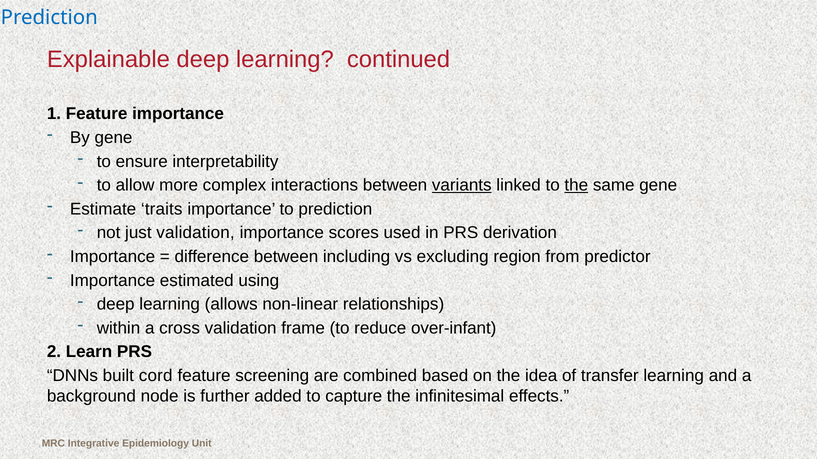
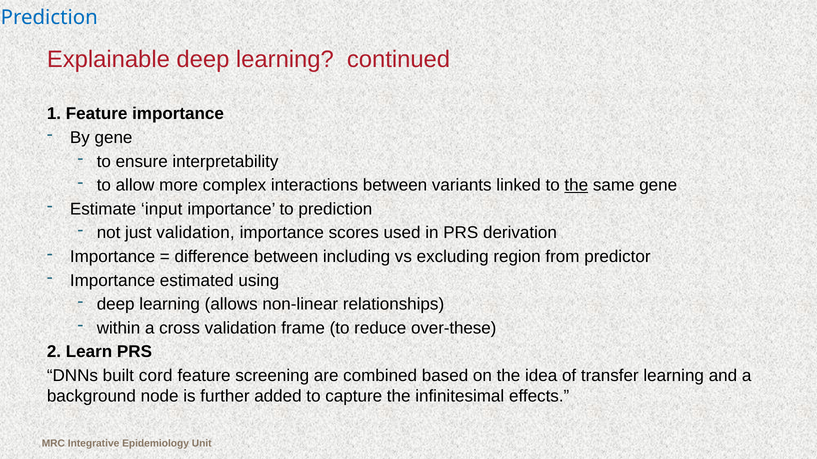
variants underline: present -> none (462, 185)
traits: traits -> input (162, 209)
over-infant: over-infant -> over-these (454, 328)
